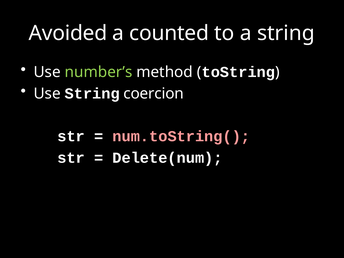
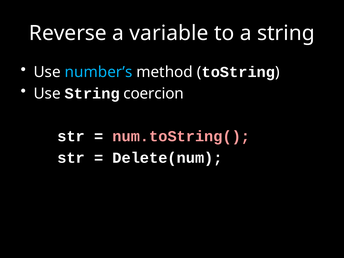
Avoided: Avoided -> Reverse (68, 33)
counted: counted -> variable (169, 33)
number’s colour: light green -> light blue (98, 72)
